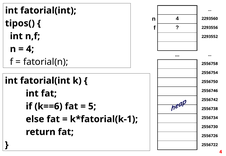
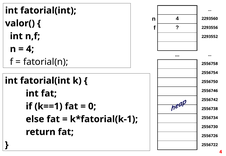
tipos(: tipos( -> valor( (20, 23)
k==6: k==6 -> k==1 (48, 107)
5: 5 -> 0 (92, 107)
